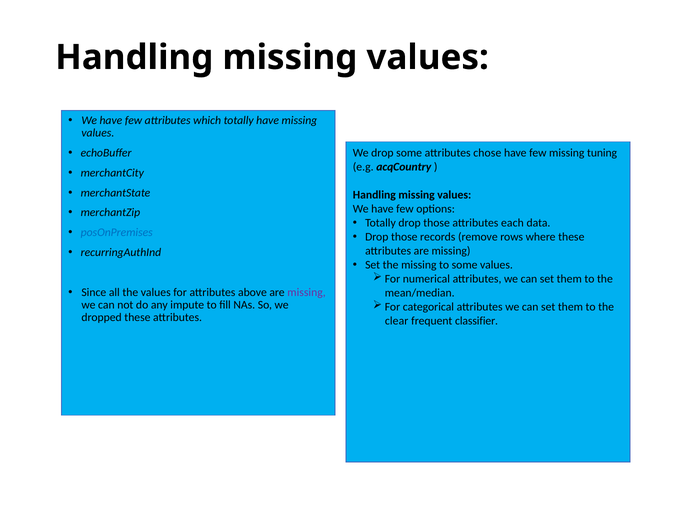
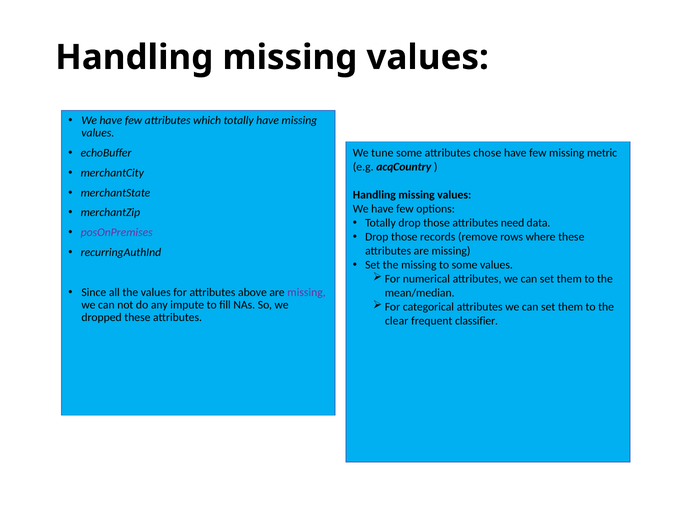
We drop: drop -> tune (382, 153)
tuning: tuning -> metric (602, 153)
each: each -> need (513, 223)
posOnPremises colour: blue -> purple (117, 232)
